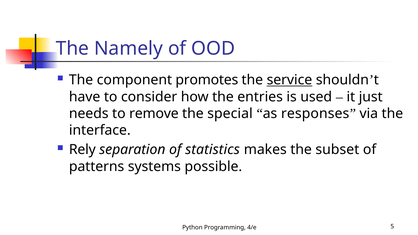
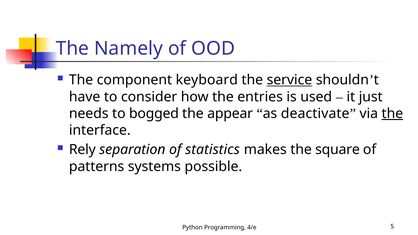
promotes: promotes -> keyboard (207, 80)
remove: remove -> bogged (154, 114)
special: special -> appear (230, 114)
responses: responses -> deactivate (315, 114)
the underline: none -> present (392, 114)
subset: subset -> square (337, 150)
